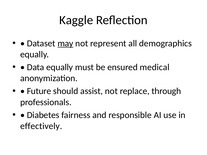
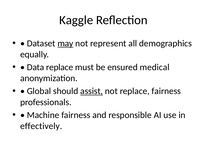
Data equally: equally -> replace (60, 67)
Future: Future -> Global (39, 91)
assist underline: none -> present (92, 91)
replace through: through -> fairness (166, 91)
Diabetes: Diabetes -> Machine (43, 115)
